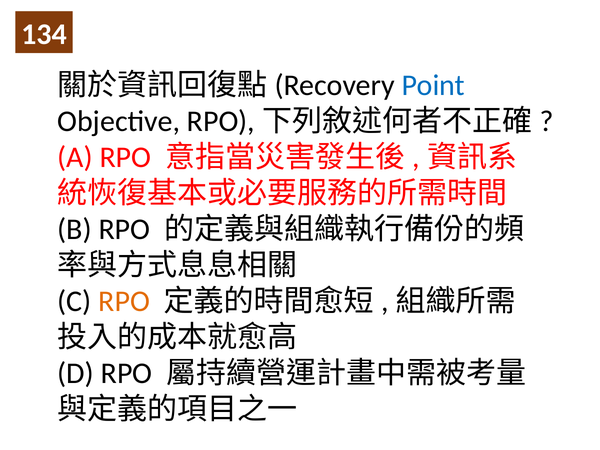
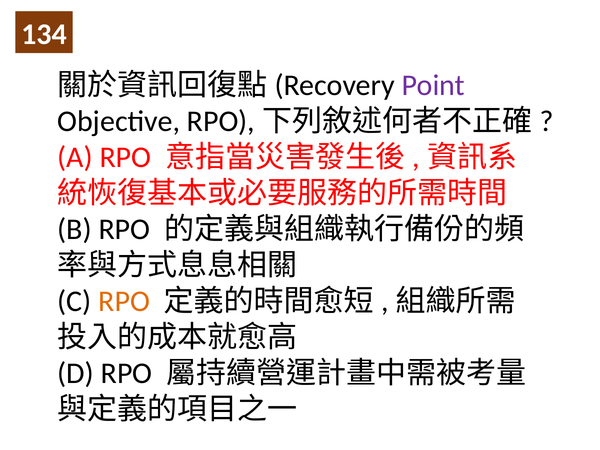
Point colour: blue -> purple (433, 85)
